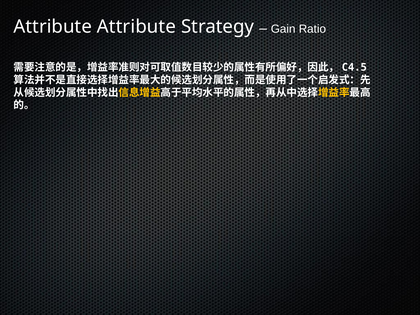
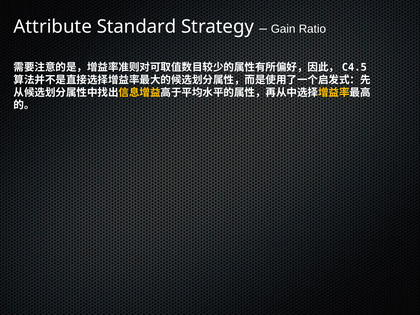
Attribute Attribute: Attribute -> Standard (136, 27)
